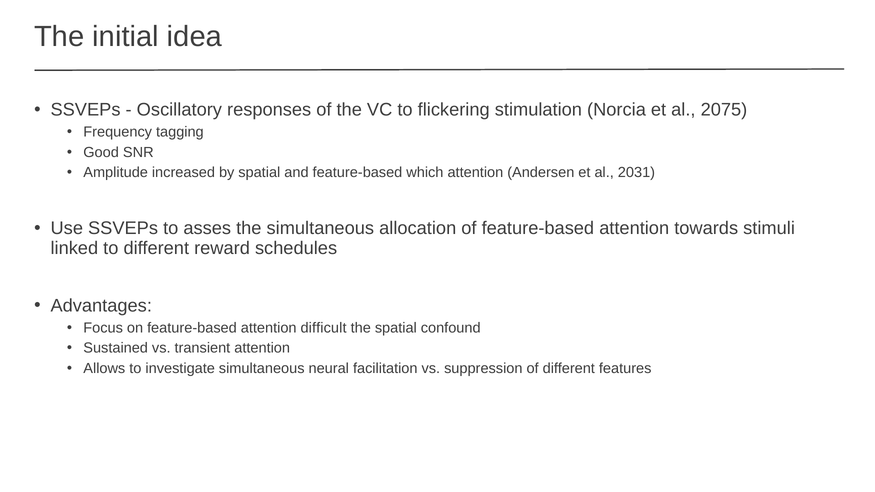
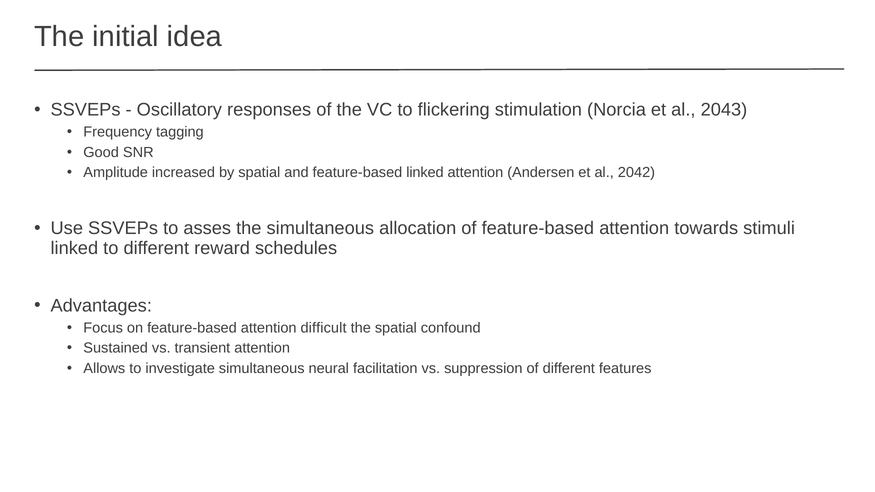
2075: 2075 -> 2043 (724, 110)
feature-based which: which -> linked (425, 173)
2031: 2031 -> 2042 (636, 173)
